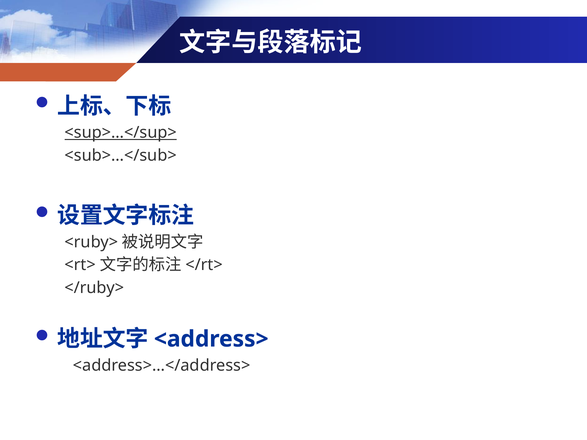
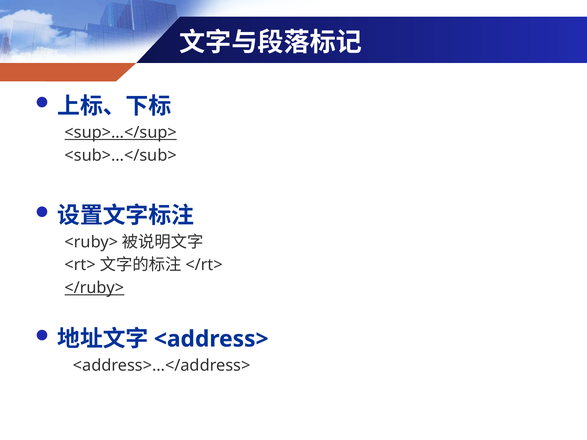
</ruby> underline: none -> present (94, 288)
